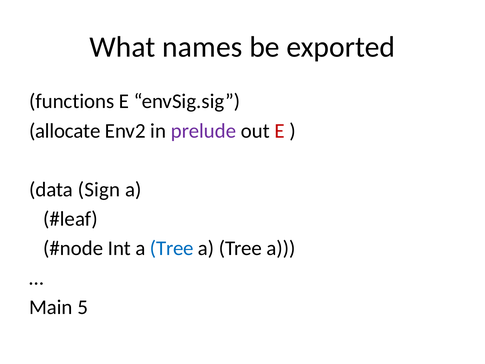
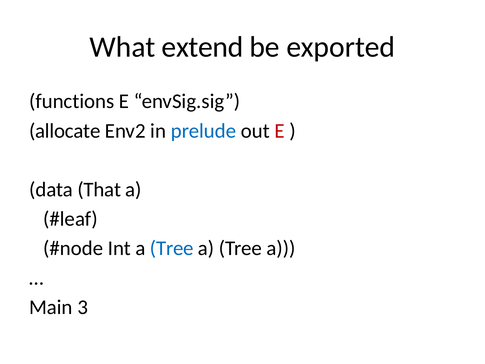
names: names -> extend (203, 47)
prelude colour: purple -> blue (203, 131)
Sign: Sign -> That (99, 189)
5: 5 -> 3 (83, 307)
